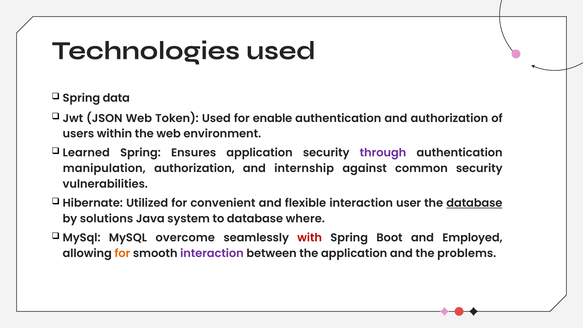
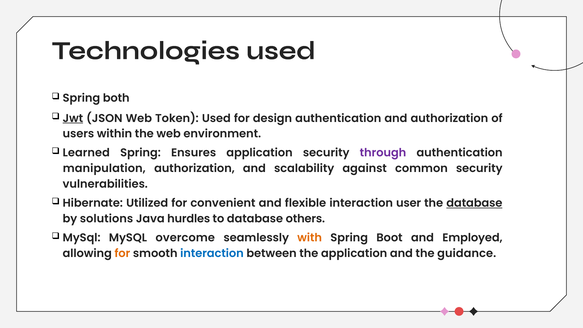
data: data -> both (116, 98)
Jwt underline: none -> present (73, 118)
enable: enable -> design (272, 118)
internship: internship -> scalability (304, 168)
system: system -> hurdles (189, 219)
where: where -> others (305, 219)
with colour: red -> orange (310, 238)
interaction colour: purple -> blue (212, 253)
problems: problems -> guidance (467, 253)
